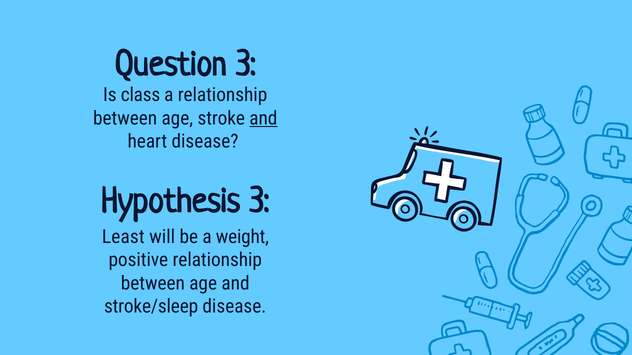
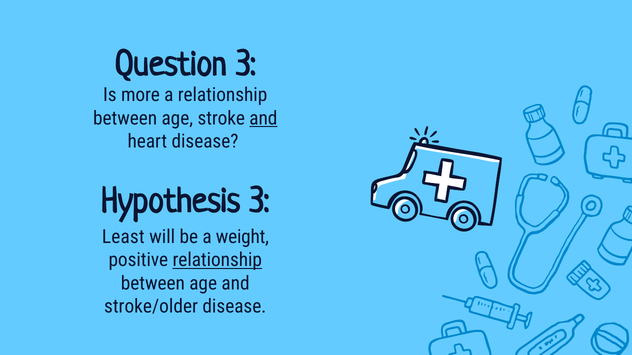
class: class -> more (140, 95)
relationship underline: none -> present (217, 261)
stroke/sleep: stroke/sleep -> stroke/older (151, 307)
